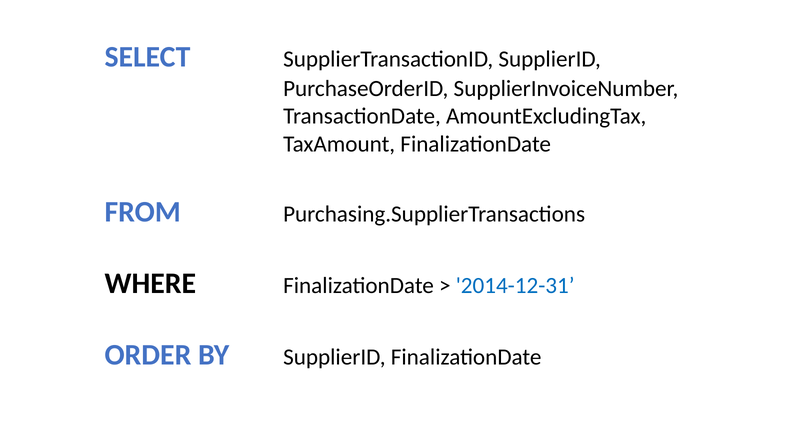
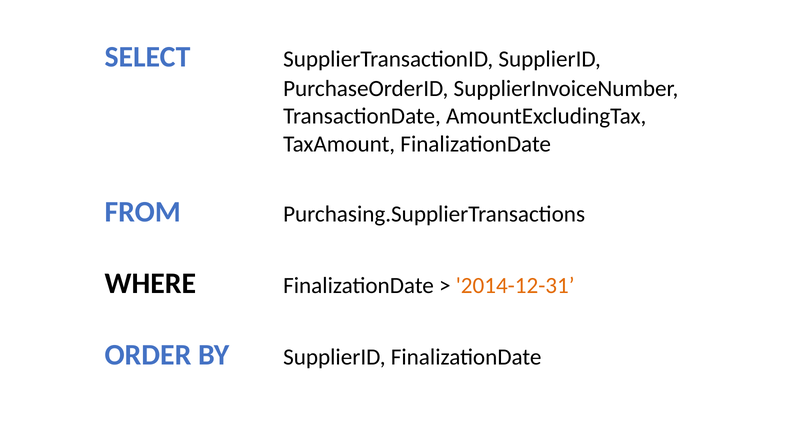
2014-12-31 colour: blue -> orange (515, 286)
